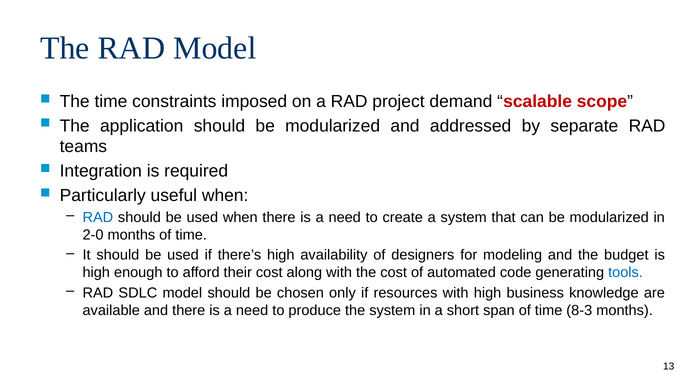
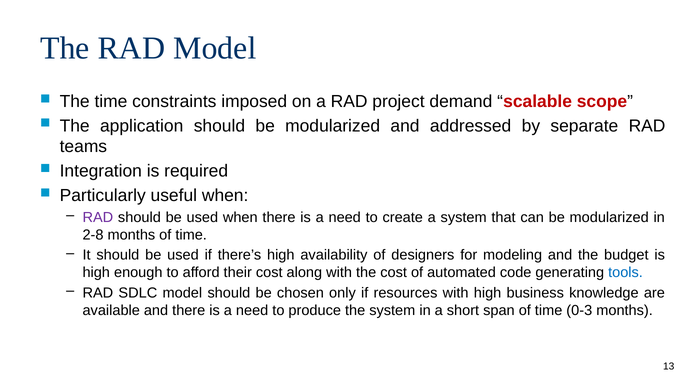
RAD colour: blue -> purple (98, 217)
2-0: 2-0 -> 2-8 (93, 235)
8-3: 8-3 -> 0-3 (579, 310)
